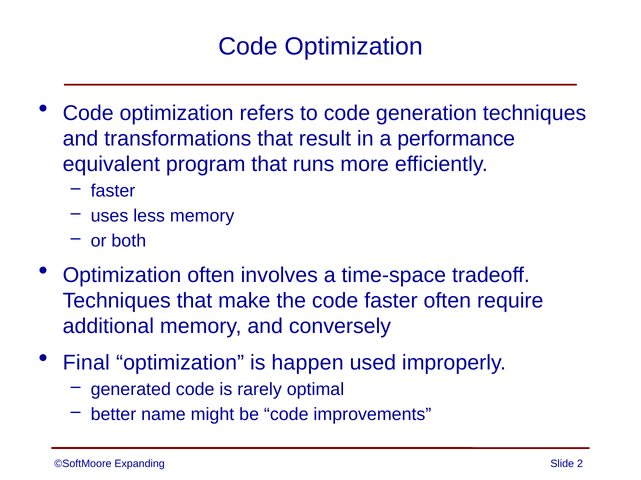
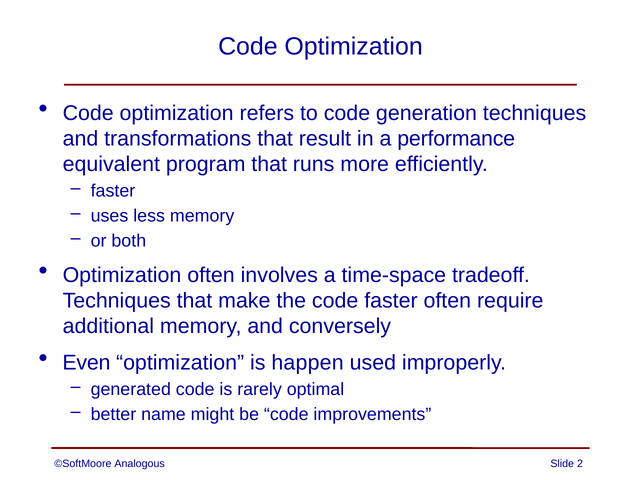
Final: Final -> Even (86, 363)
Expanding: Expanding -> Analogous (140, 464)
